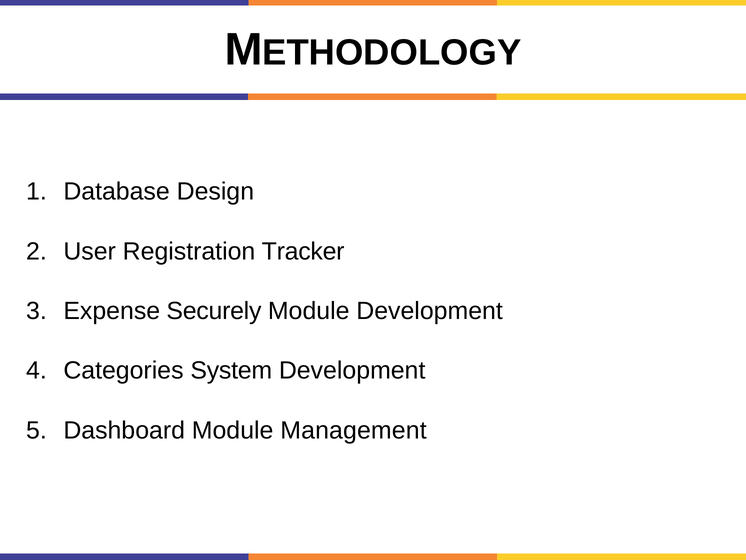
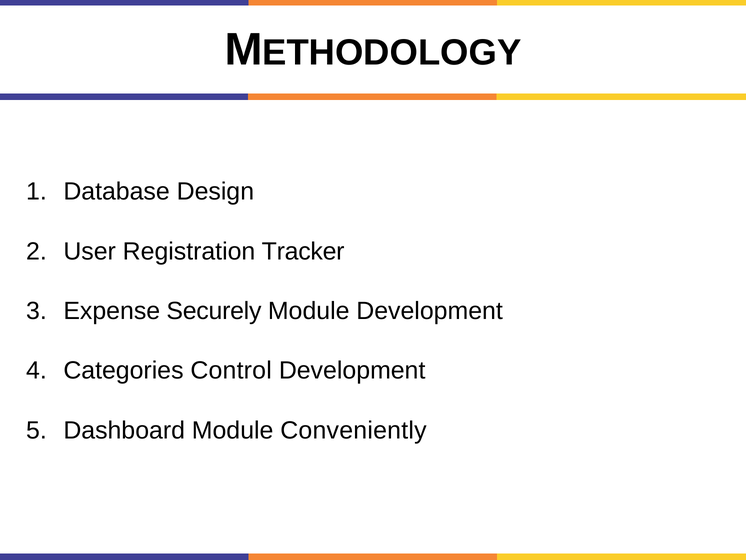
System: System -> Control (231, 370)
Management: Management -> Conveniently (353, 430)
